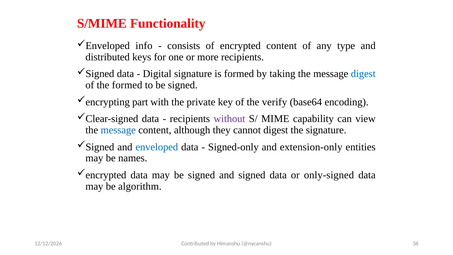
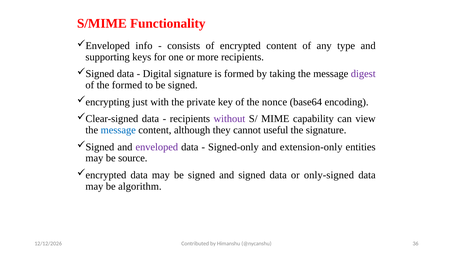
distributed: distributed -> supporting (108, 57)
digest colour: blue -> purple (363, 74)
part: part -> just (140, 102)
verify: verify -> nonce (275, 102)
cannot digest: digest -> useful (276, 130)
enveloped colour: blue -> purple (157, 147)
names: names -> source (133, 158)
